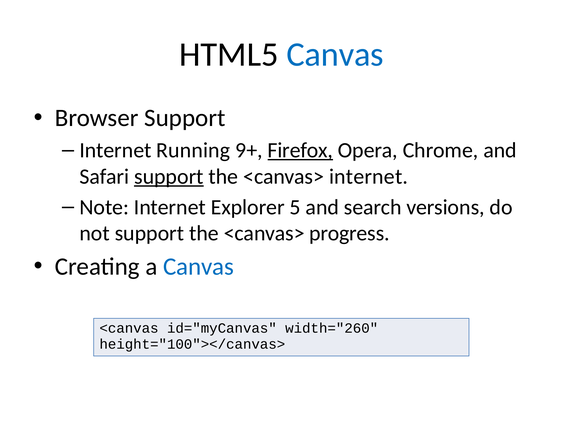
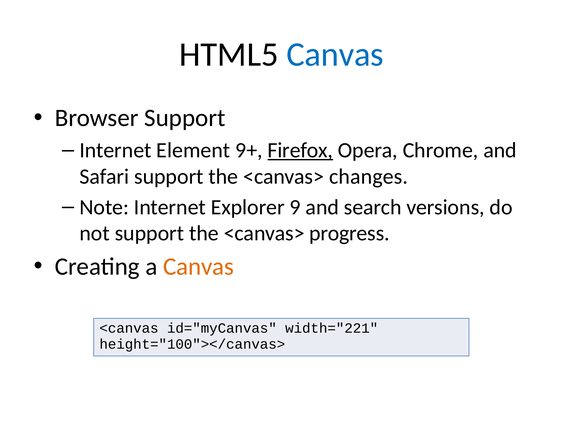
Running: Running -> Element (193, 150)
support underline: present -> none (169, 177)
<canvas> internet: internet -> changes (369, 177)
5: 5 -> 9 (295, 207)
Canvas colour: blue -> orange (198, 267)
width="260: width="260 -> width="221 (332, 329)
